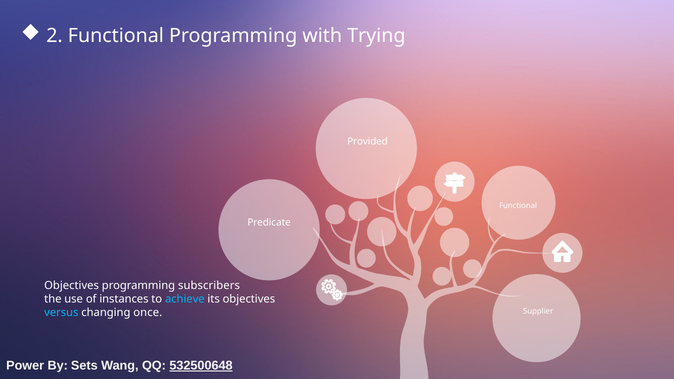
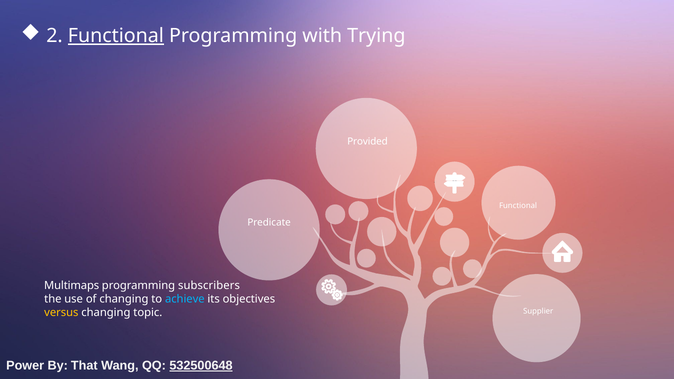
Functional underline: none -> present (116, 36)
Objectives: Objectives -> Multimaps (72, 286)
of instances: instances -> changing (124, 299)
versus colour: light blue -> yellow (61, 313)
once: once -> topic (148, 313)
Sets: Sets -> That (84, 366)
